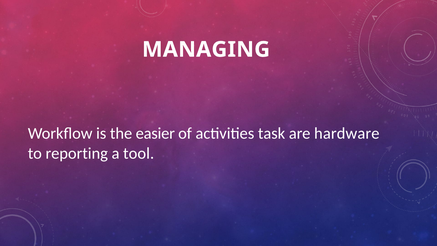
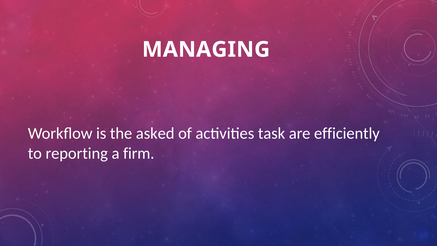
easier: easier -> asked (155, 133)
hardware: hardware -> efficiently (347, 133)
tool: tool -> firm (139, 153)
